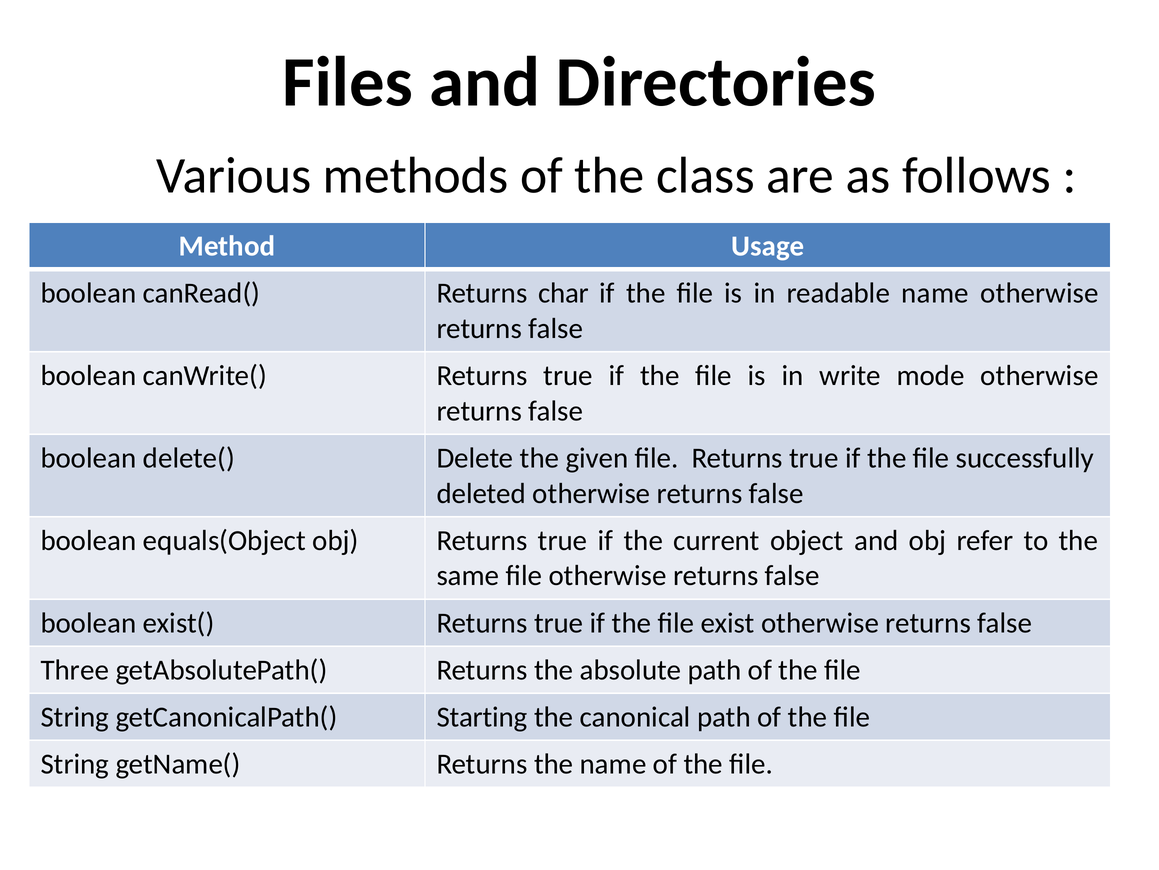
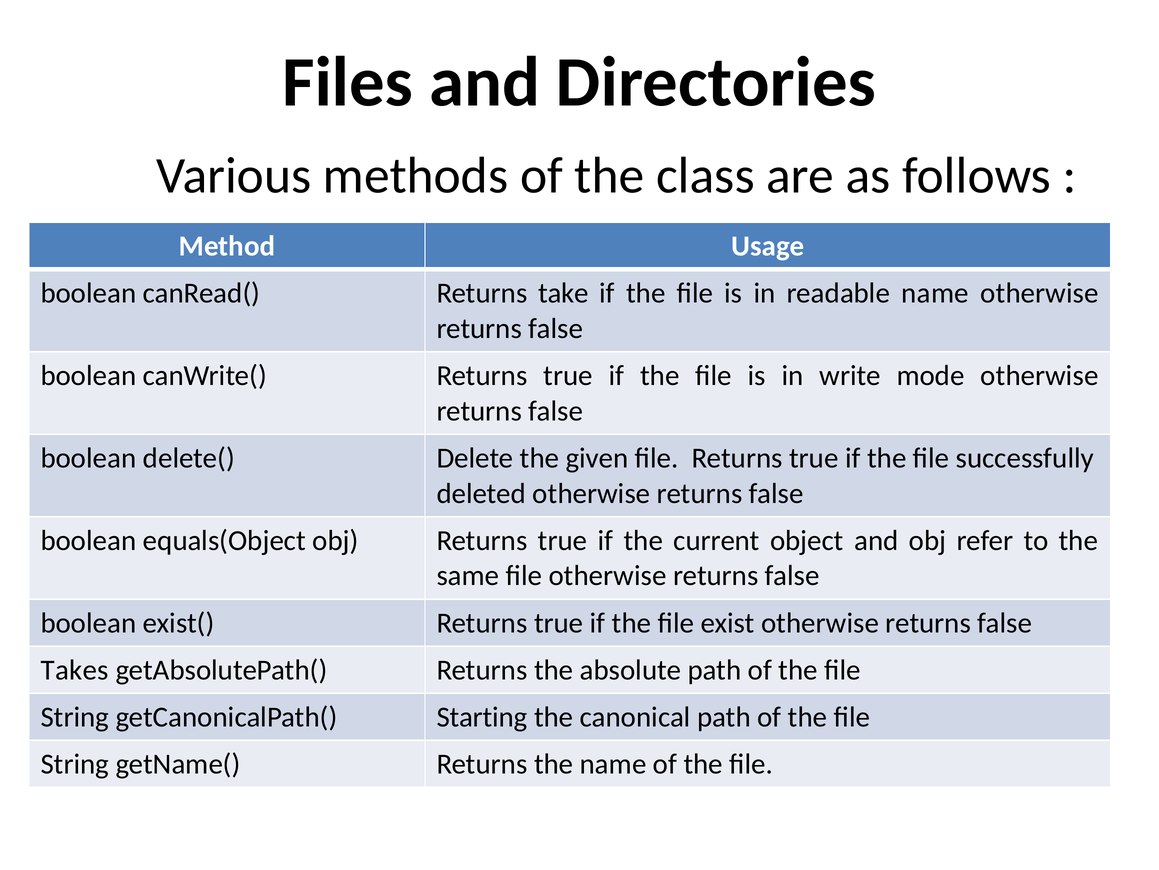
char: char -> take (564, 293)
Three: Three -> Takes (75, 669)
